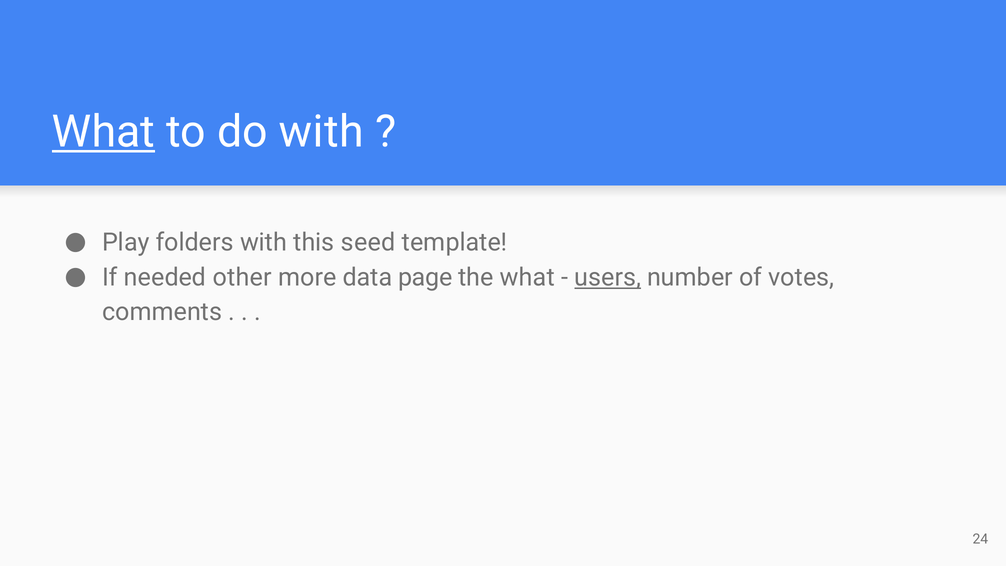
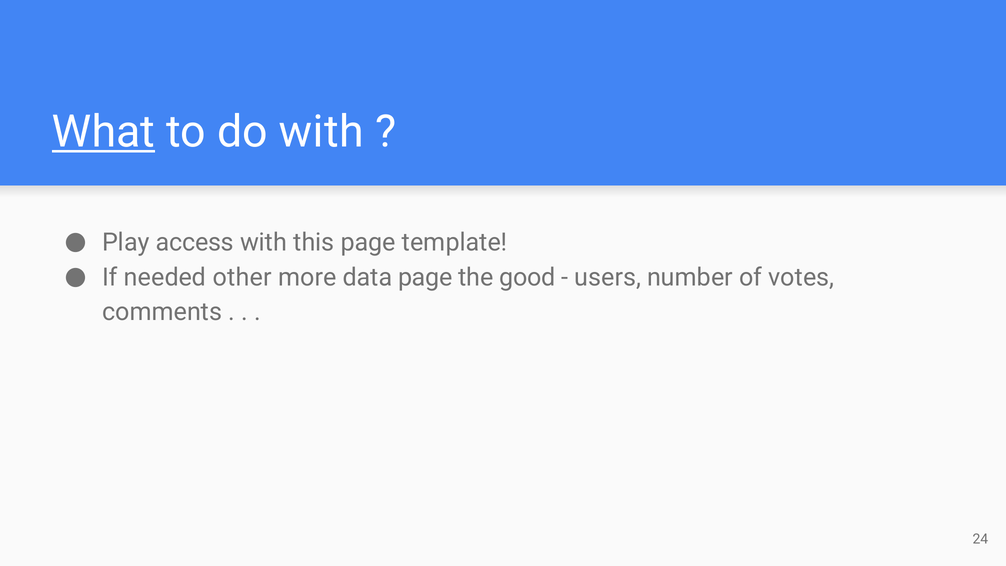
folders: folders -> access (195, 243)
this seed: seed -> page (368, 243)
the what: what -> good (528, 277)
users underline: present -> none (608, 277)
